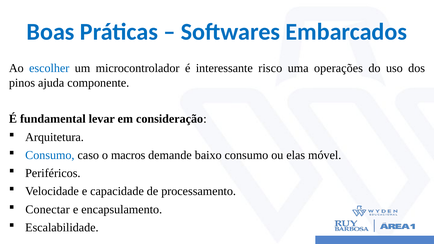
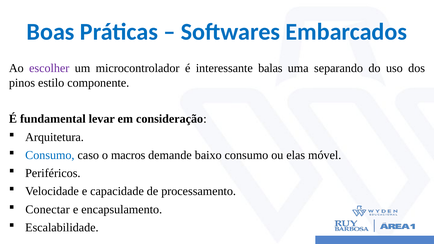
escolher colour: blue -> purple (49, 68)
risco: risco -> balas (270, 68)
operações: operações -> separando (339, 68)
ajuda: ajuda -> estilo (51, 83)
